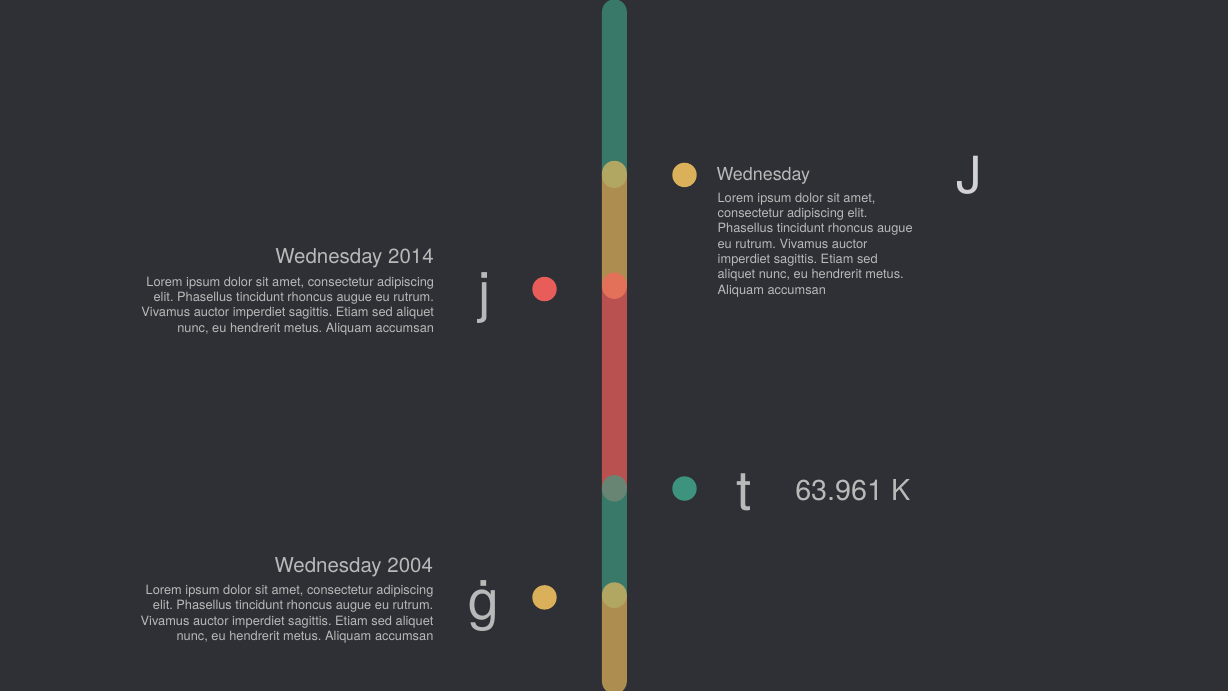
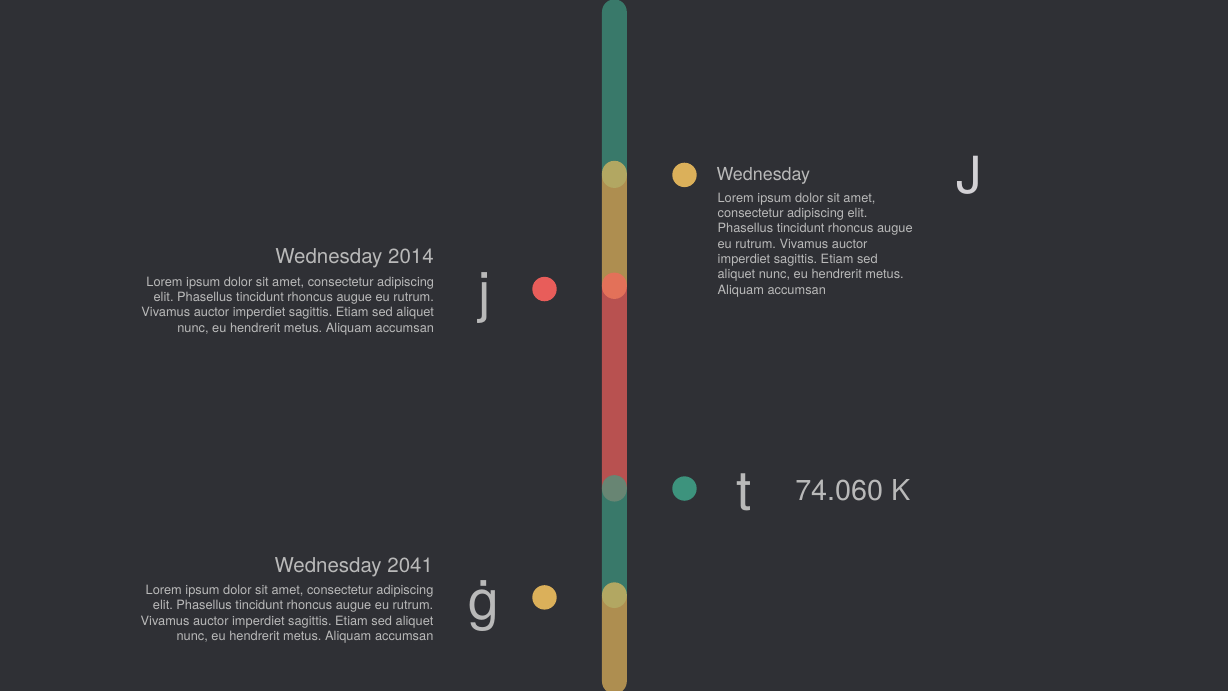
63.961: 63.961 -> 74.060 (839, 490)
2004: 2004 -> 2041 (410, 565)
